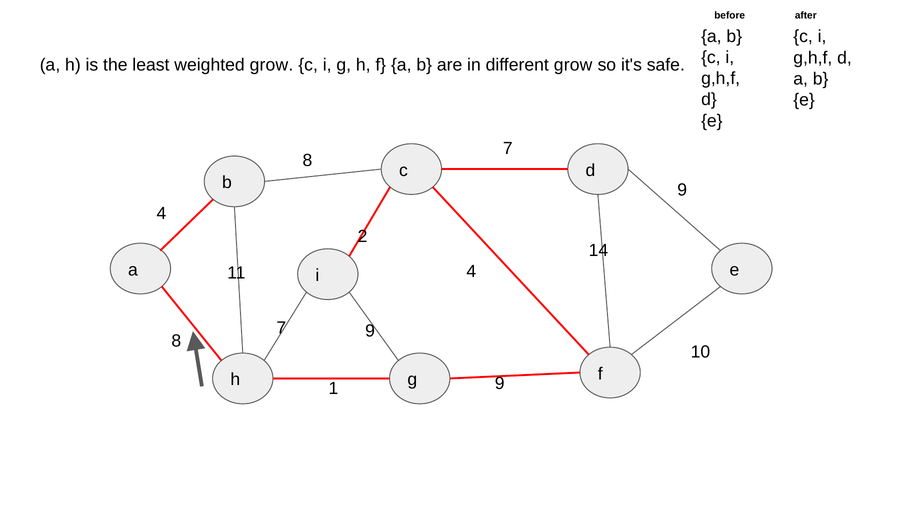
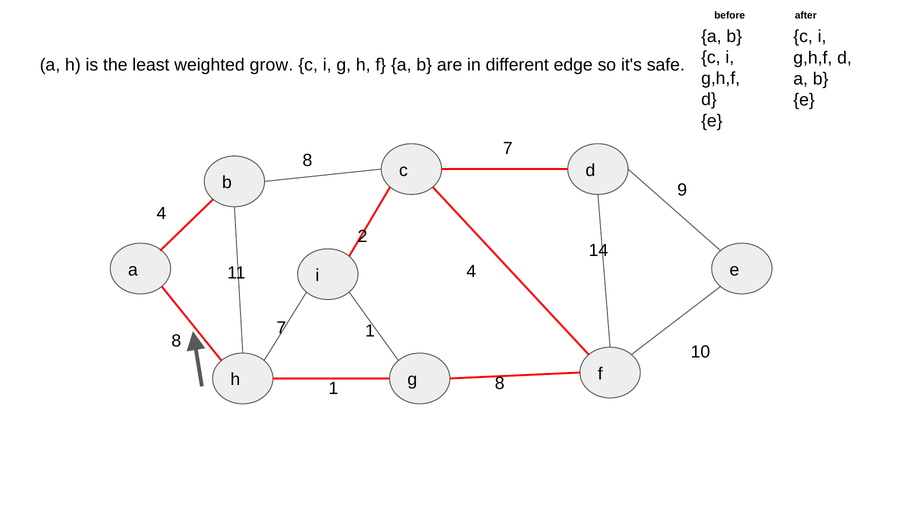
different grow: grow -> edge (573, 65)
9: 9 -> 1 (370, 331)
1 9: 9 -> 8 (500, 383)
